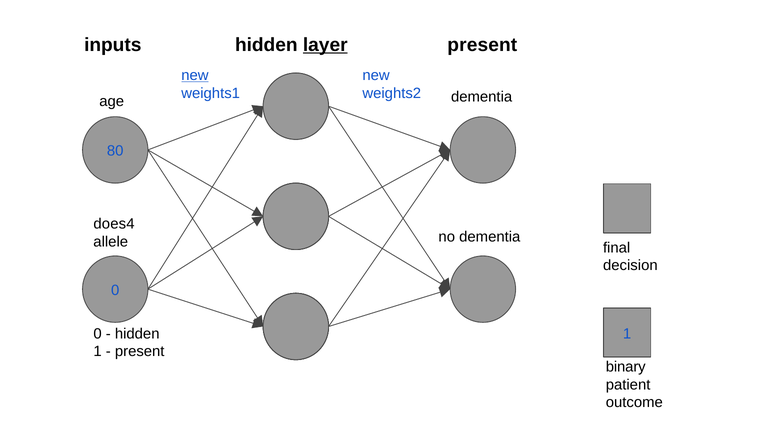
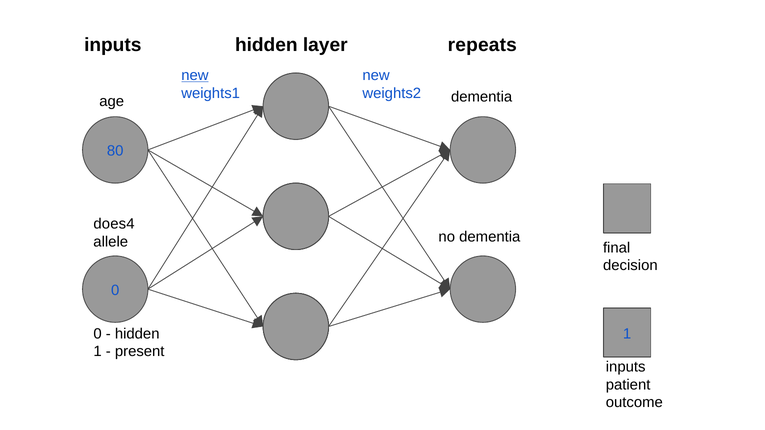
layer underline: present -> none (325, 45)
inputs present: present -> repeats (482, 45)
binary: binary -> inputs (626, 367)
